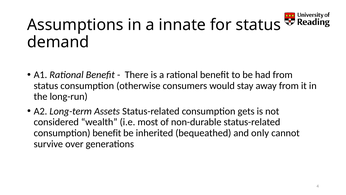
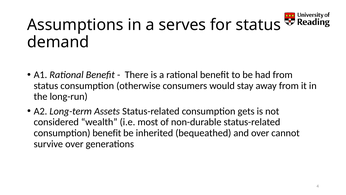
innate: innate -> serves (182, 25)
and only: only -> over (260, 133)
